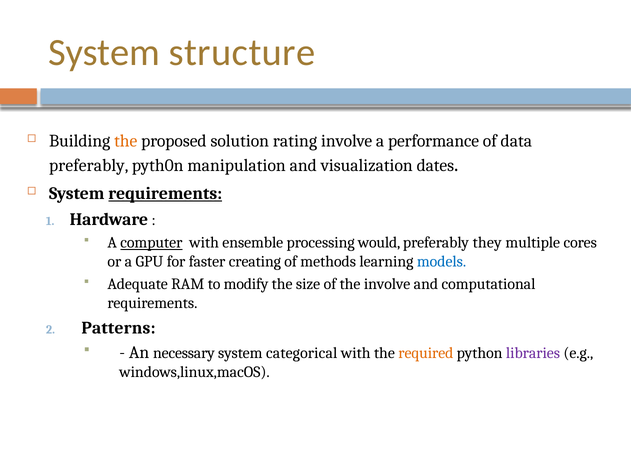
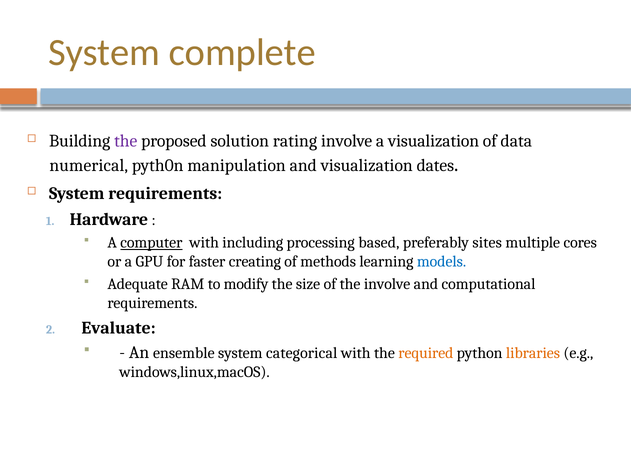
structure: structure -> complete (242, 53)
the colour: orange -> purple (126, 141)
a performance: performance -> visualization (434, 141)
preferably: preferably -> numerical (89, 166)
requirements underline: present -> none (165, 193)
ensemble: ensemble -> including (253, 243)
would: would -> based (379, 243)
they: they -> sites (487, 243)
Patterns: Patterns -> Evaluate (119, 328)
necessary: necessary -> ensemble (184, 353)
libraries colour: purple -> orange (533, 353)
